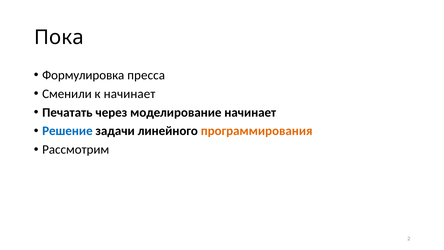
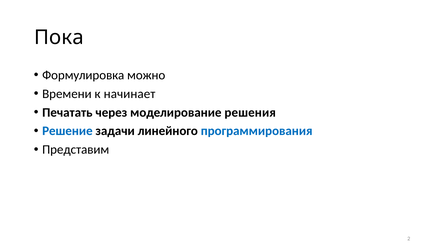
пресса: пресса -> можно (146, 75)
Сменили: Сменили -> Времени (67, 94)
моделирование начинает: начинает -> решения (250, 112)
программирования colour: orange -> blue (257, 131)
Рассмотрим: Рассмотрим -> Представим (76, 150)
